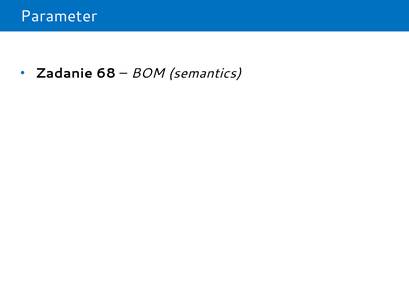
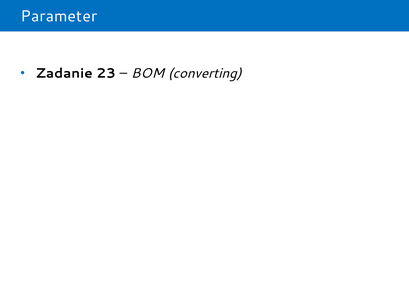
68: 68 -> 23 (106, 73)
semantics: semantics -> converting (205, 73)
